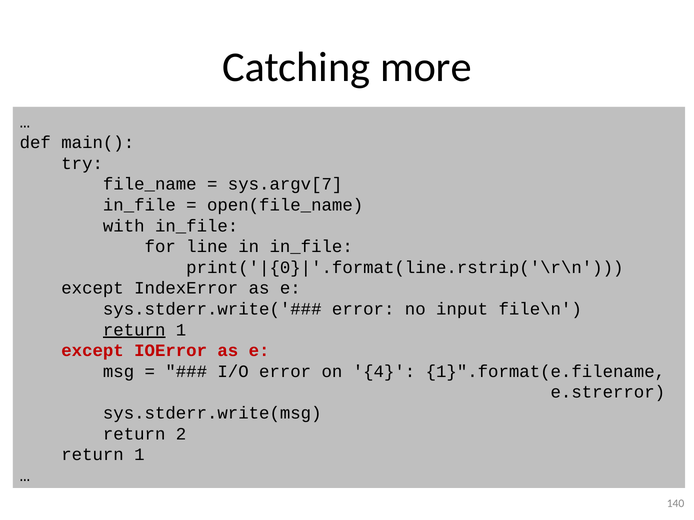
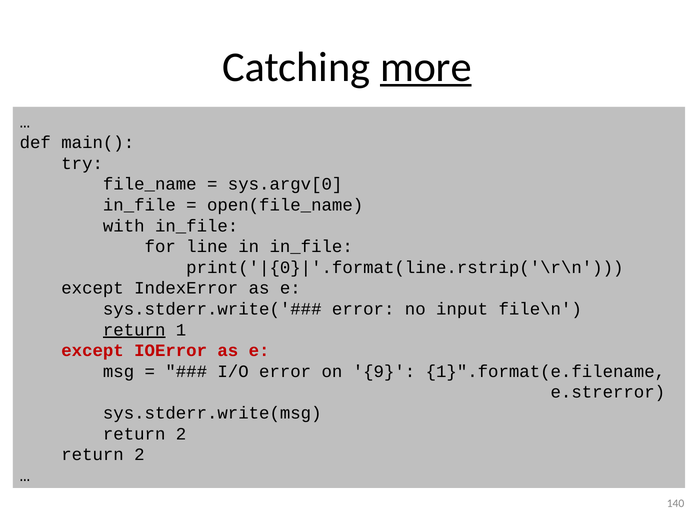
more underline: none -> present (426, 67)
sys.argv[7: sys.argv[7 -> sys.argv[0 (285, 184)
4: 4 -> 9 (384, 372)
1: 1 -> 2 (139, 455)
